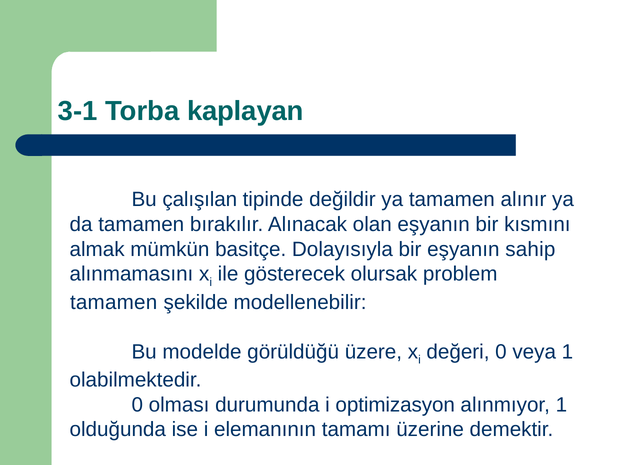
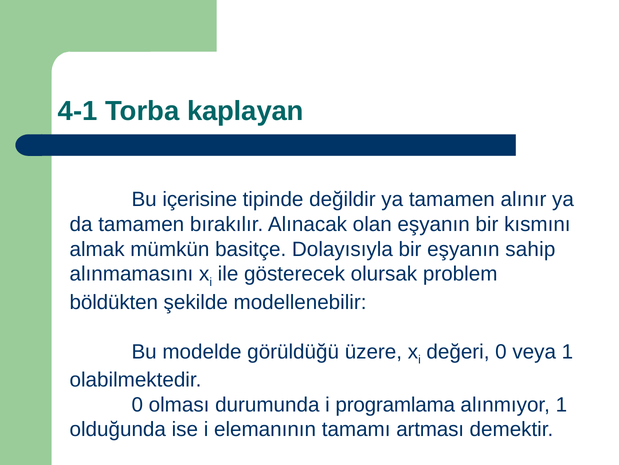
3-1: 3-1 -> 4-1 (78, 111)
çalışılan: çalışılan -> içerisine (200, 199)
tamamen: tamamen -> böldükten (114, 302)
optimizasyon: optimizasyon -> programlama (395, 404)
üzerine: üzerine -> artması (430, 429)
